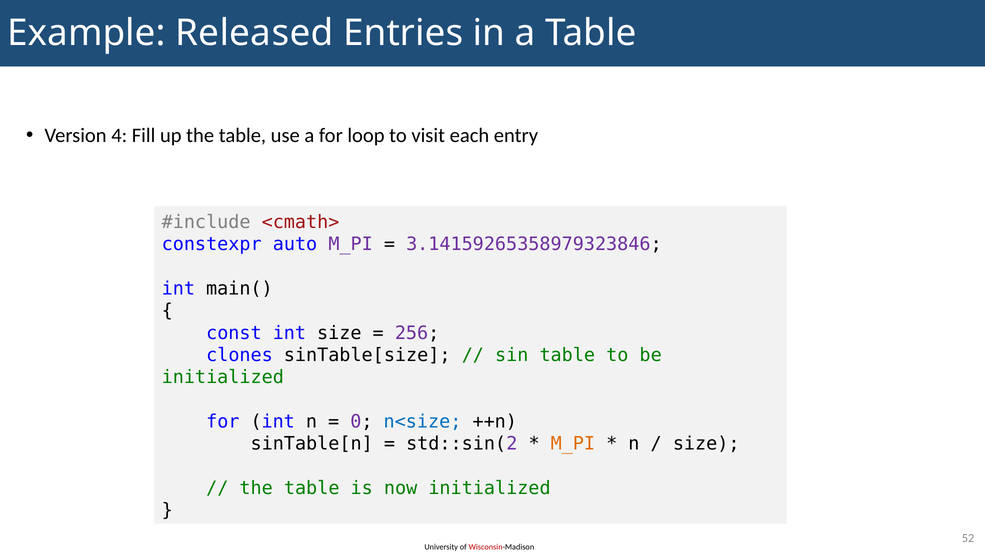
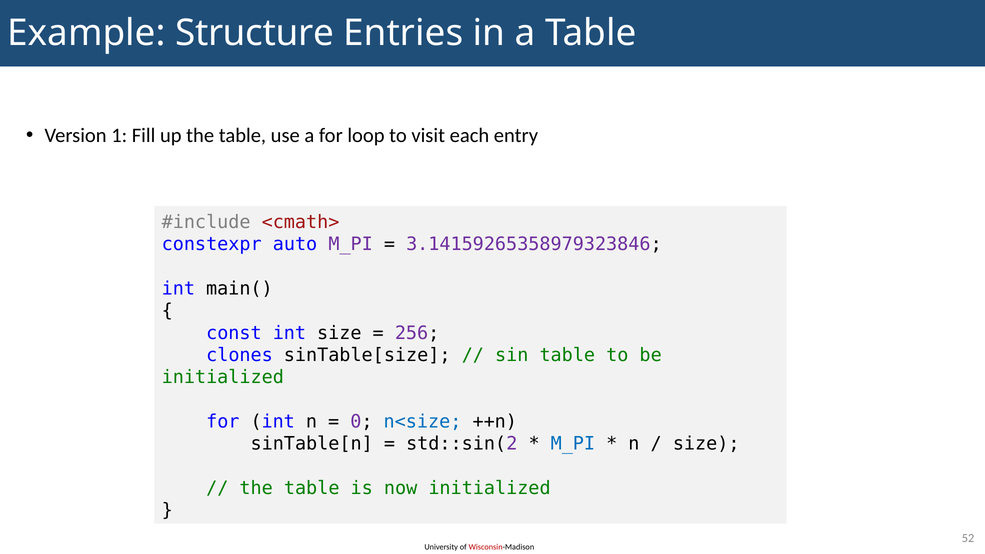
Released: Released -> Structure (255, 33)
4: 4 -> 1 (119, 135)
M_PI colour: orange -> blue (573, 444)
